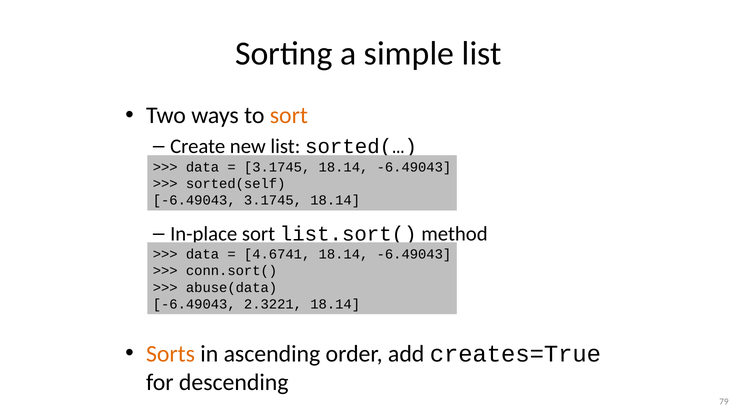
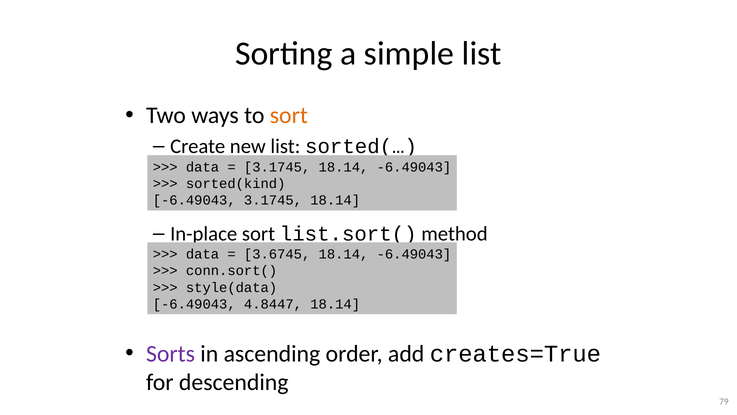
sorted(self: sorted(self -> sorted(kind (236, 184)
4.6741: 4.6741 -> 3.6745 (277, 254)
abuse(data: abuse(data -> style(data (232, 287)
2.3221: 2.3221 -> 4.8447 (273, 304)
Sorts colour: orange -> purple (170, 353)
